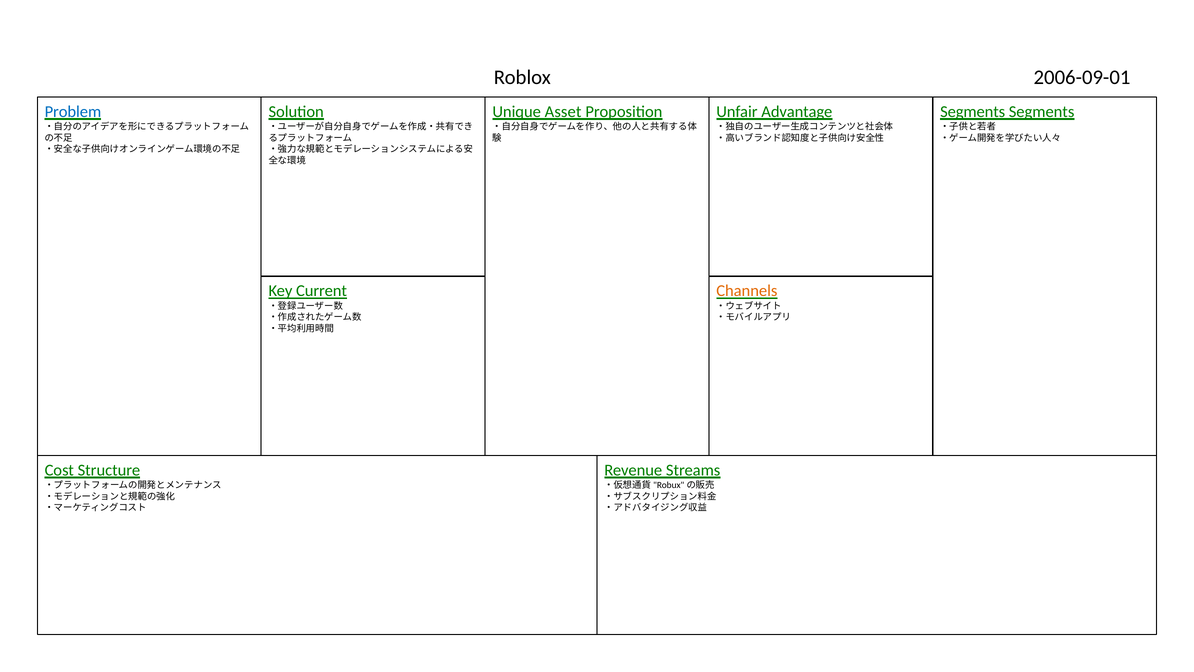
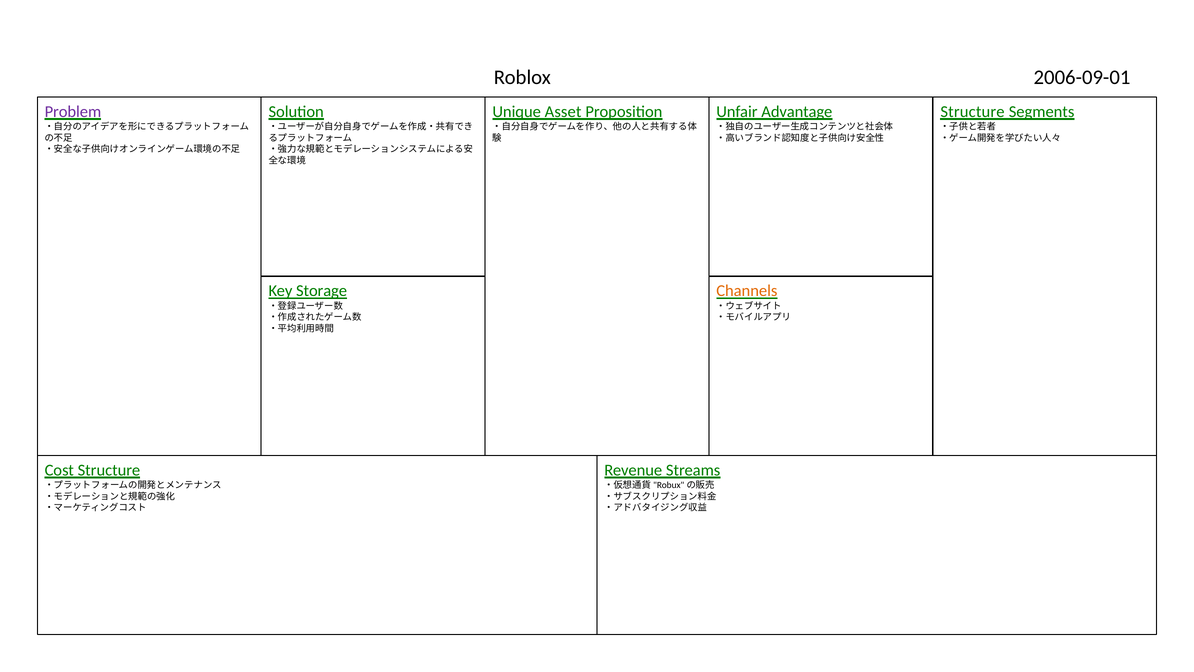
Problem colour: blue -> purple (73, 112)
Segments: Segments -> Structure (973, 112)
Current: Current -> Storage (322, 291)
